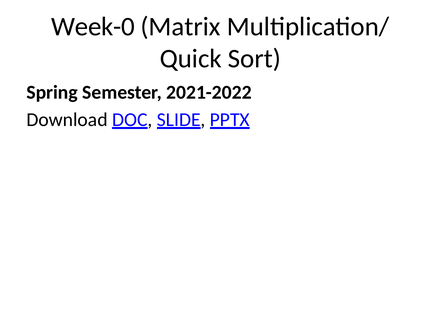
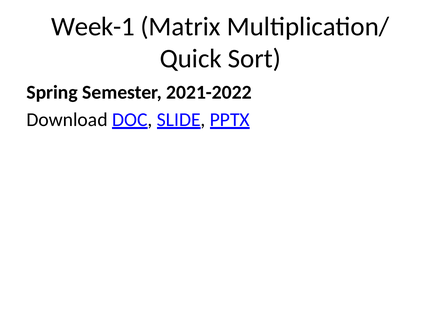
Week-0: Week-0 -> Week-1 (93, 27)
